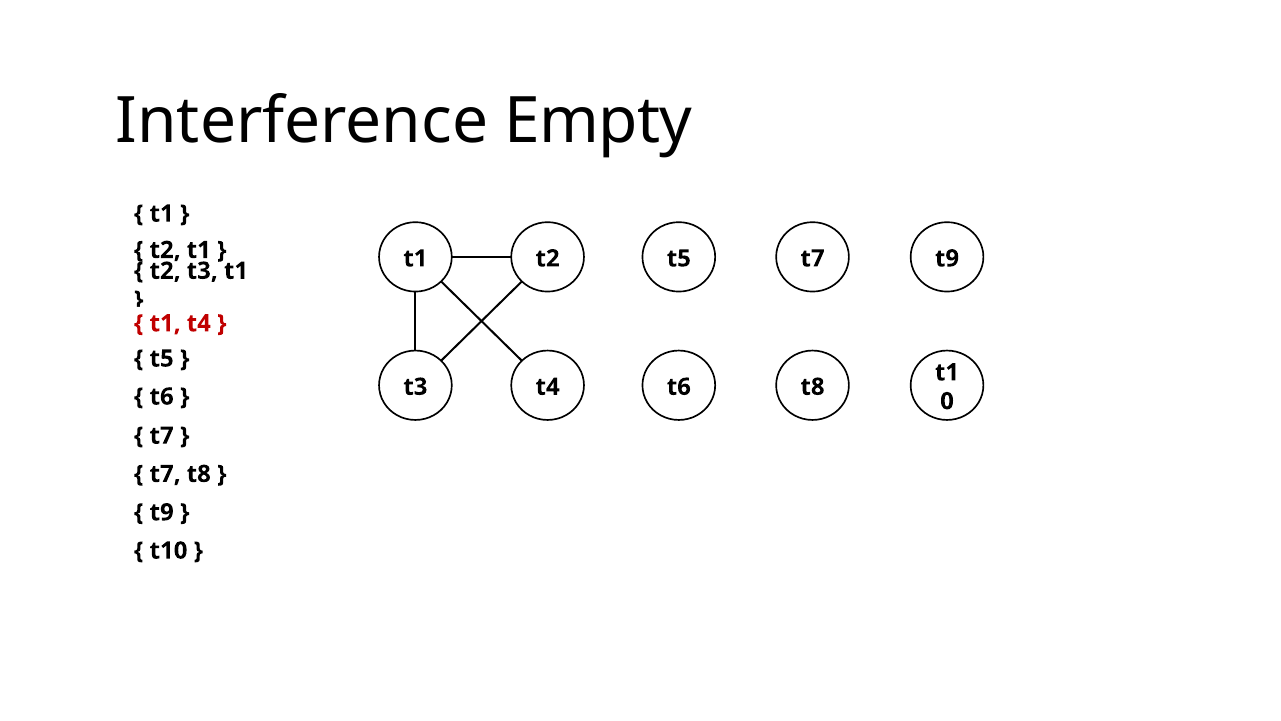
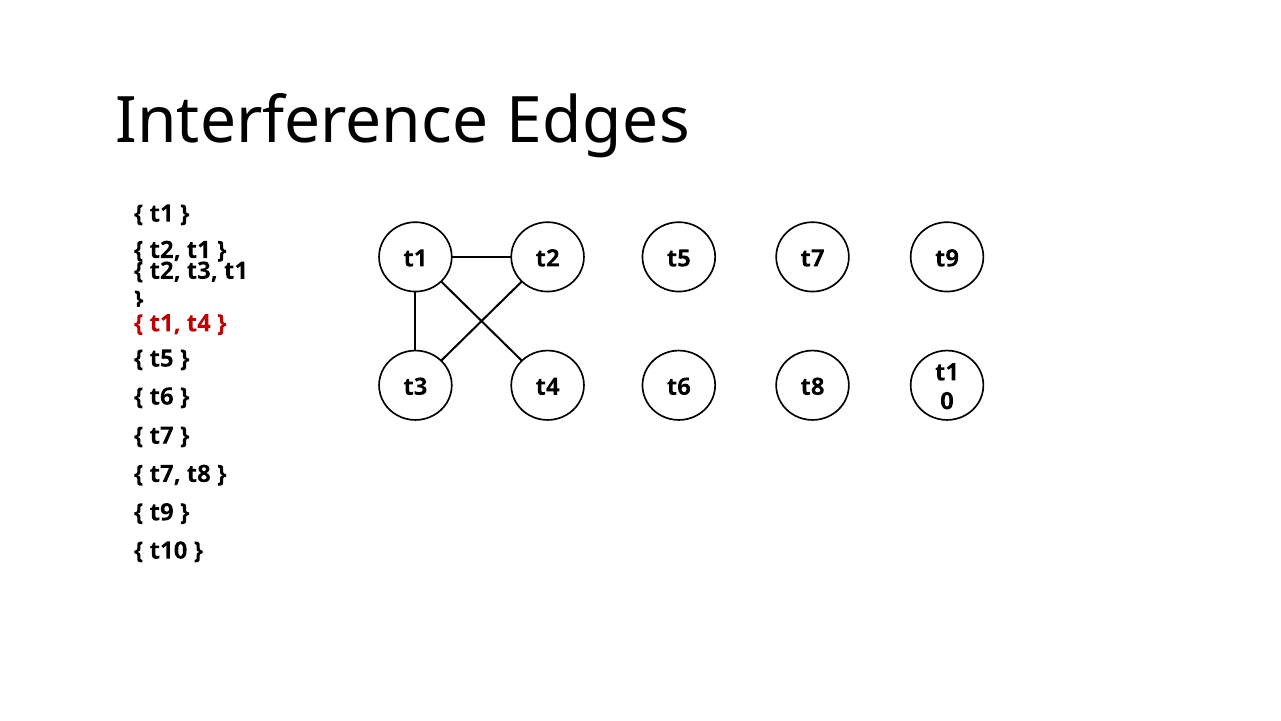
Empty: Empty -> Edges (598, 121)
